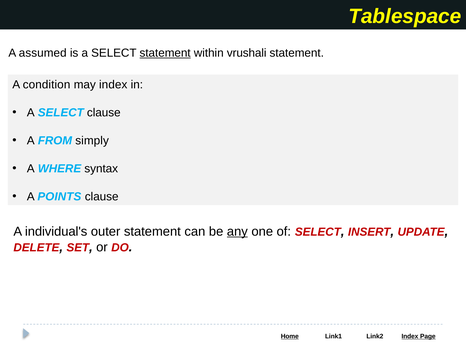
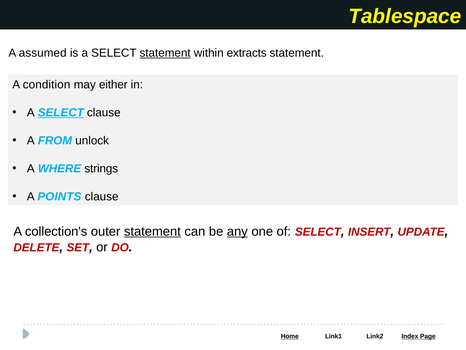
vrushali: vrushali -> extracts (247, 53)
may index: index -> either (113, 85)
SELECT underline: none -> present (61, 112)
simply: simply -> unlock (92, 140)
syntax: syntax -> strings (101, 168)
individual's: individual's -> collection's (56, 231)
statement underline: none -> present (152, 231)
